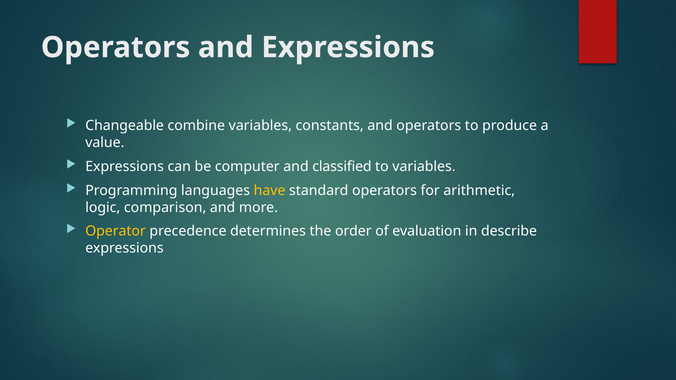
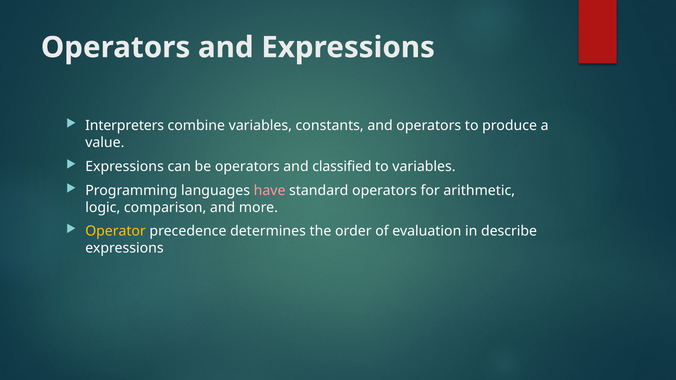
Changeable: Changeable -> Interpreters (125, 126)
be computer: computer -> operators (247, 167)
have colour: yellow -> pink (270, 191)
